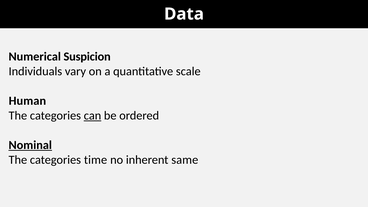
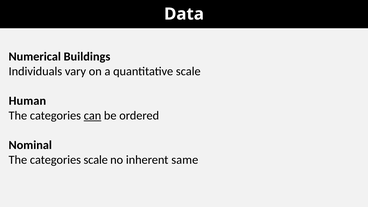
Suspicion: Suspicion -> Buildings (87, 57)
Nominal underline: present -> none (30, 145)
categories time: time -> scale (96, 160)
